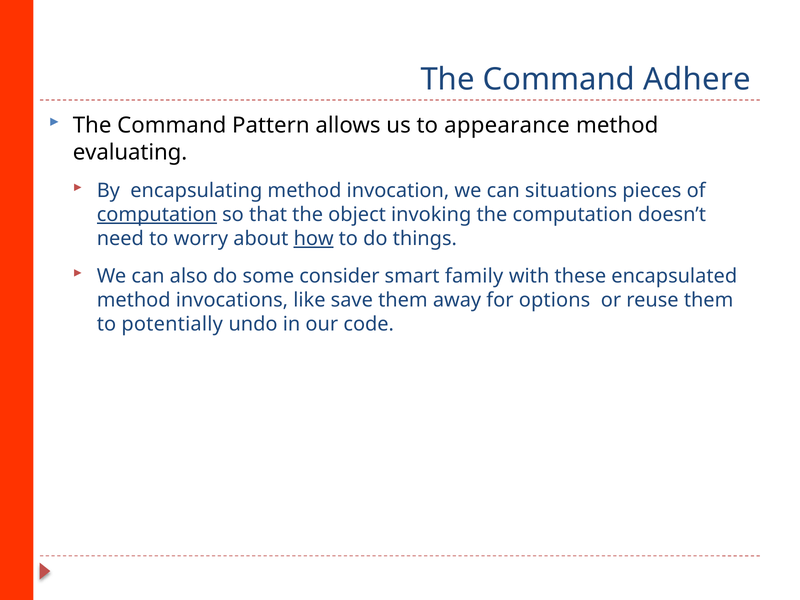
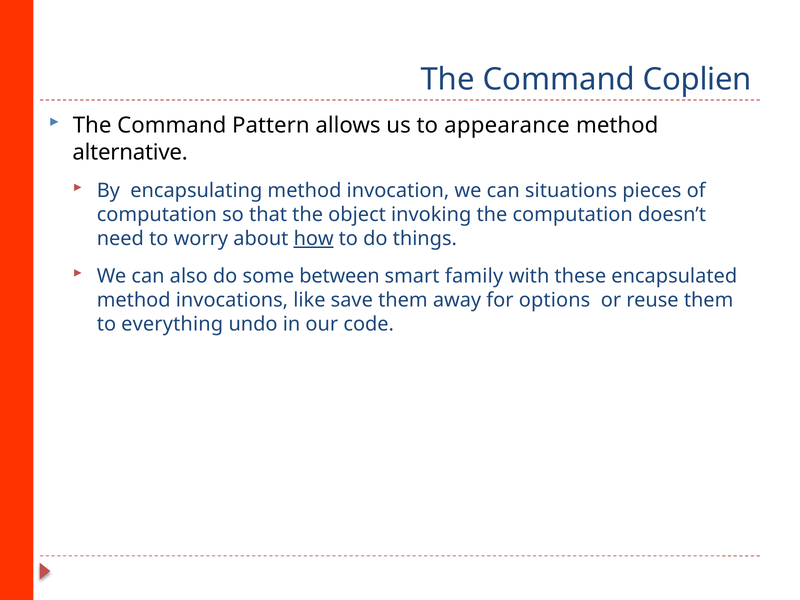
Adhere: Adhere -> Coplien (697, 80)
evaluating: evaluating -> alternative (130, 152)
computation underline: present -> none (157, 215)
consider: consider -> between (339, 276)
potentially: potentially -> everything (172, 324)
